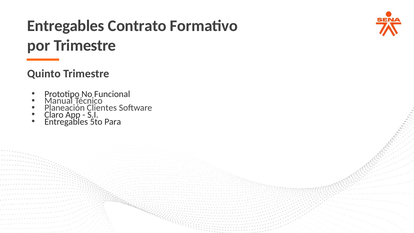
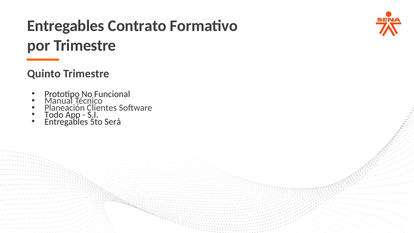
Claro: Claro -> Todo (54, 115)
Para: Para -> Será (113, 122)
